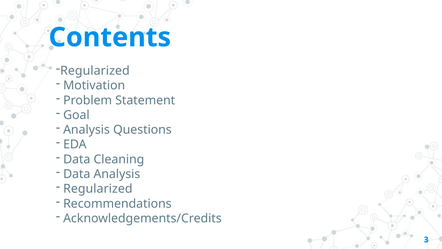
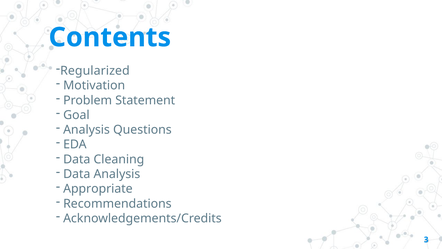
Regularized: Regularized -> Appropriate (98, 189)
